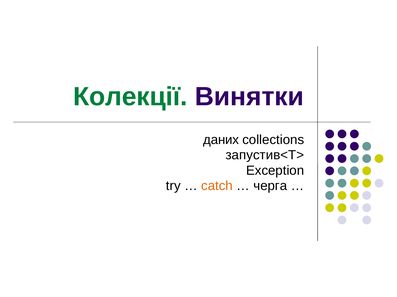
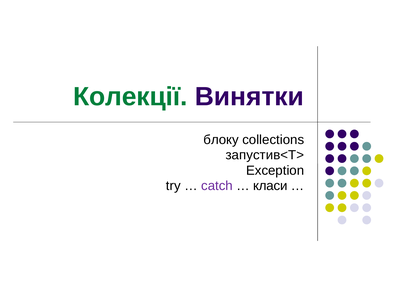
даних: даних -> блоку (221, 140)
catch colour: orange -> purple (217, 186)
черга: черга -> класи (270, 186)
